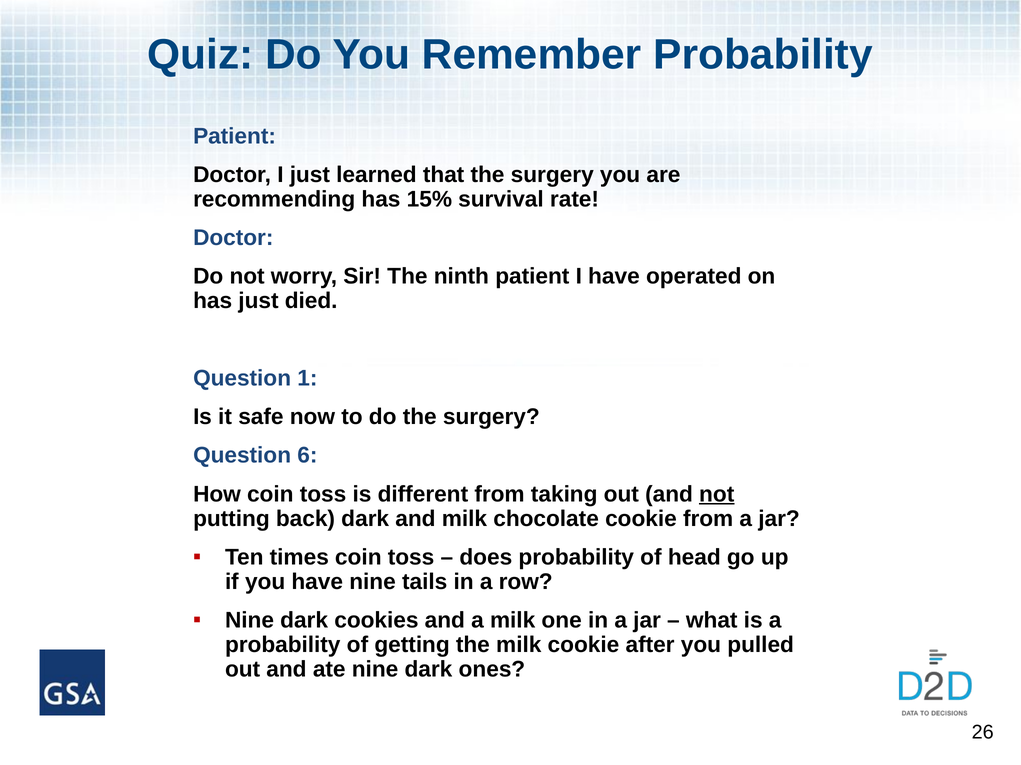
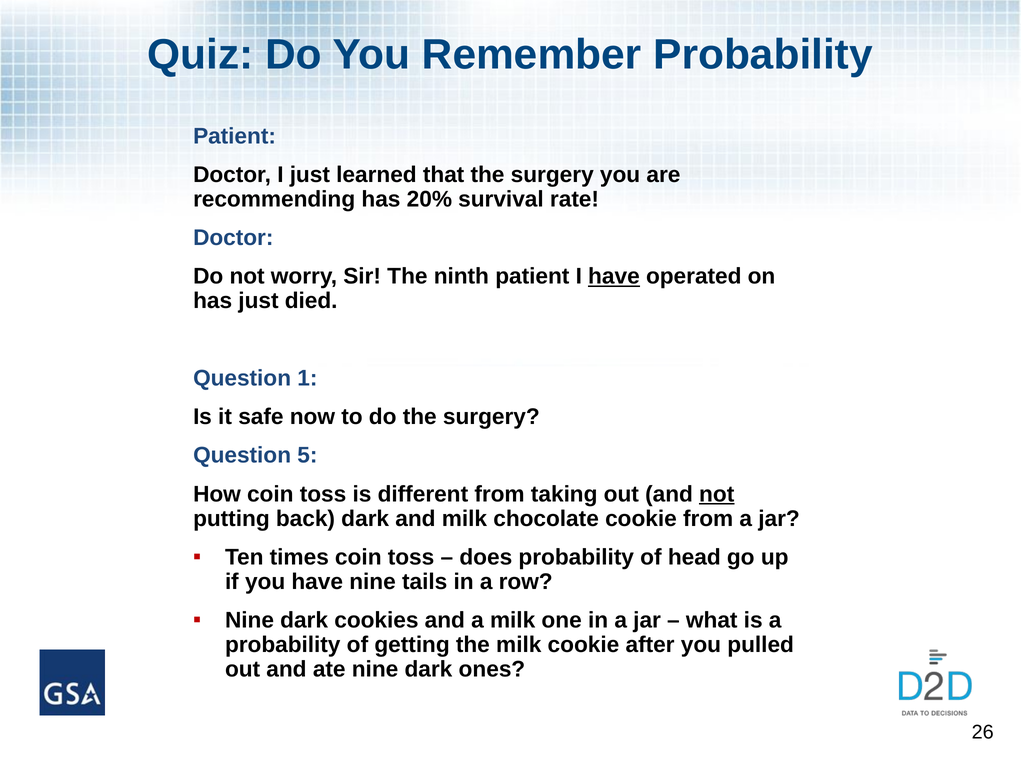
15%: 15% -> 20% (429, 199)
have underline: none -> present (614, 277)
6: 6 -> 5 (307, 456)
